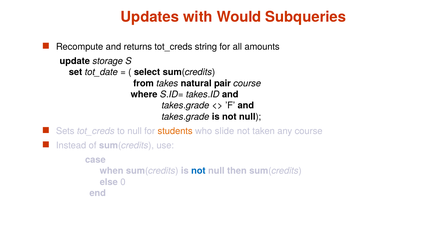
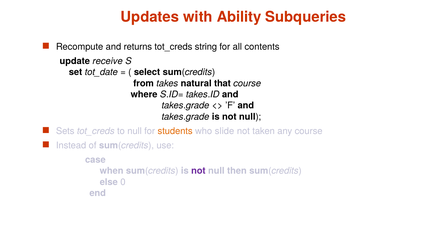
Would: Would -> Ability (239, 17)
amounts: amounts -> contents (262, 47)
storage: storage -> receive (108, 61)
pair: pair -> that (222, 83)
not colour: blue -> purple (198, 171)
